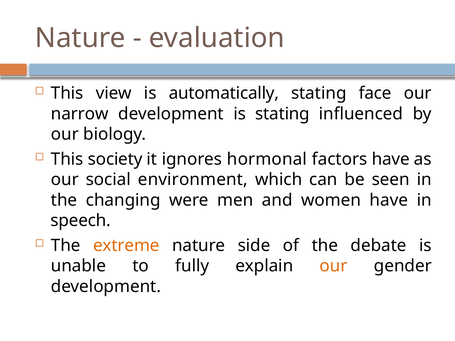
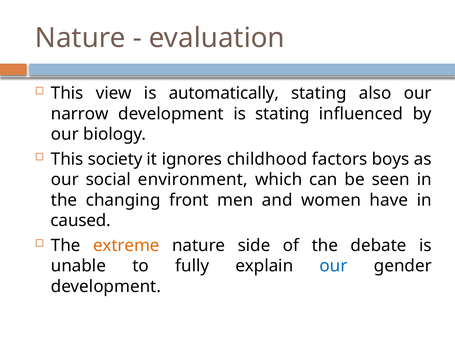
face: face -> also (375, 93)
hormonal: hormonal -> childhood (267, 159)
factors have: have -> boys (391, 159)
were: were -> front (189, 200)
speech: speech -> caused (81, 221)
our colour: orange -> blue (334, 266)
